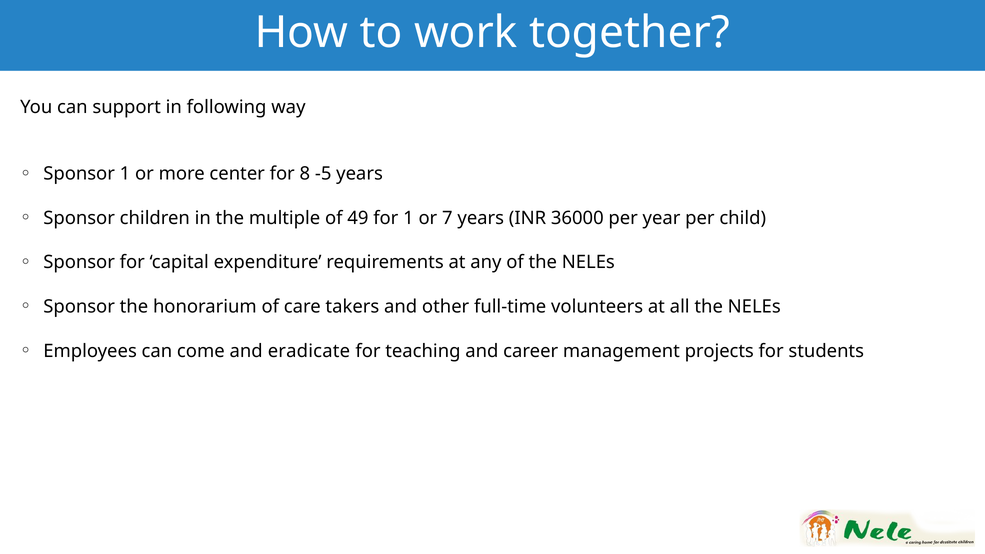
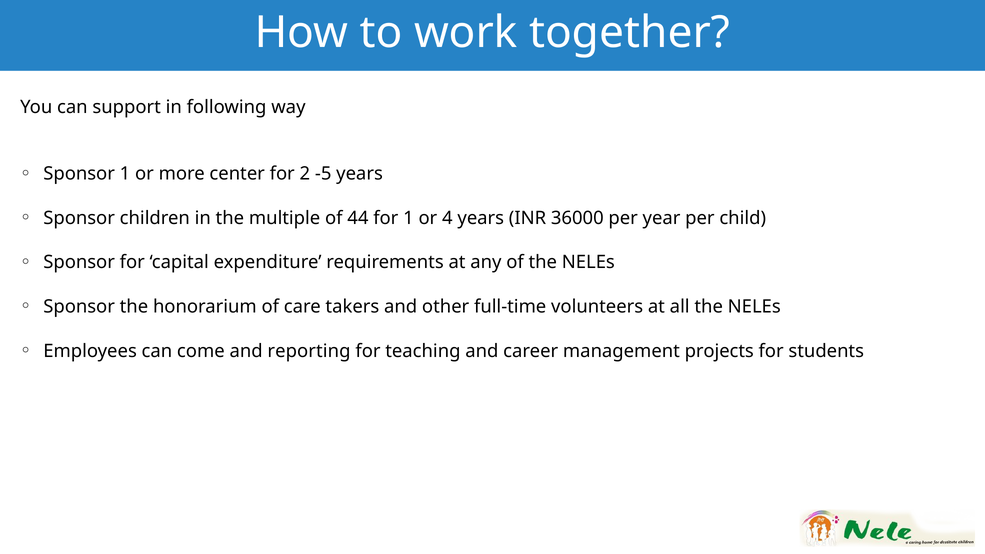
8: 8 -> 2 (305, 174)
49: 49 -> 44 (358, 218)
7: 7 -> 4 (447, 218)
eradicate: eradicate -> reporting (309, 351)
